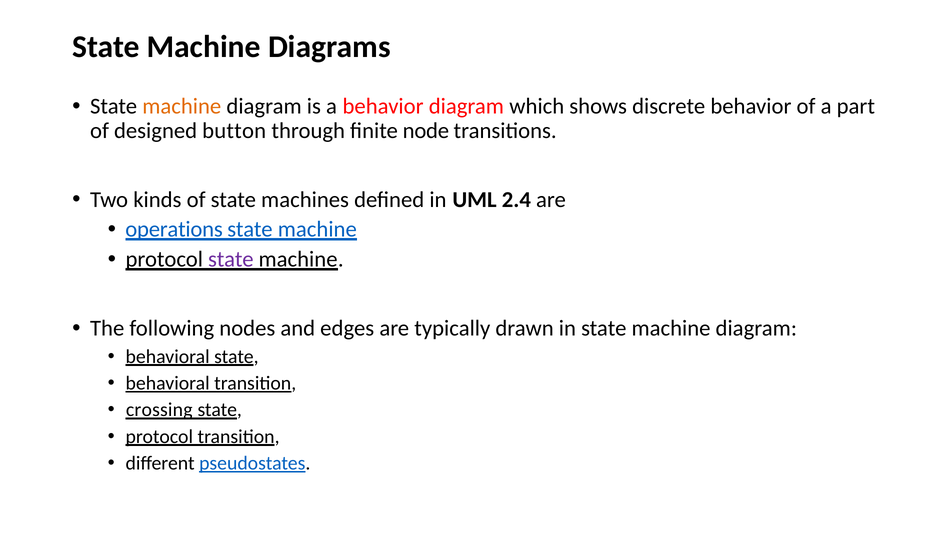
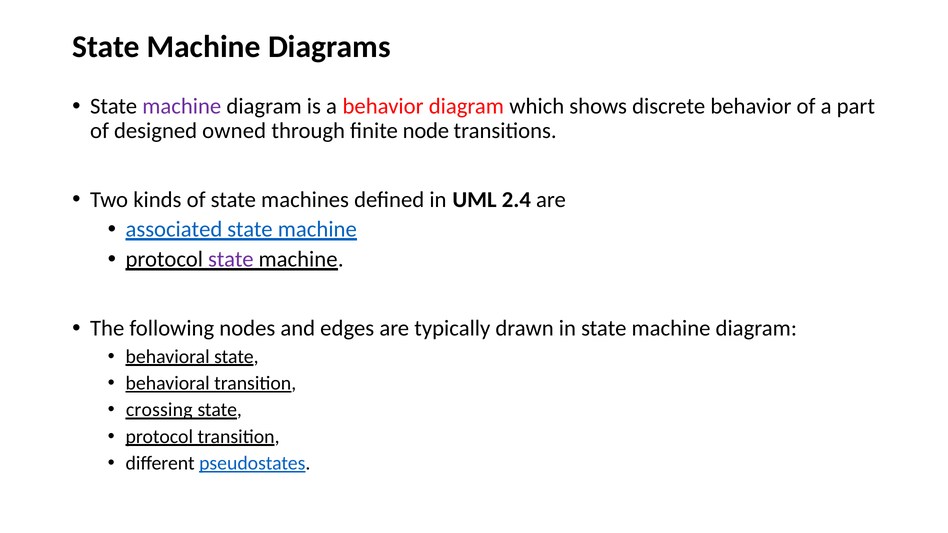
machine colour: orange -> purple (182, 106)
button: button -> owned (234, 131)
operations: operations -> associated (174, 230)
